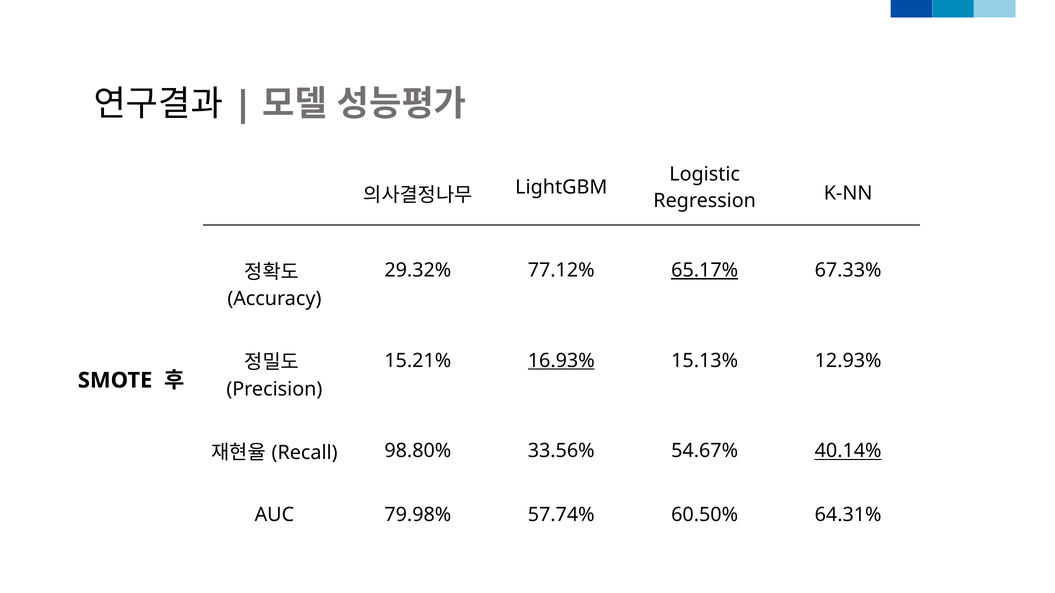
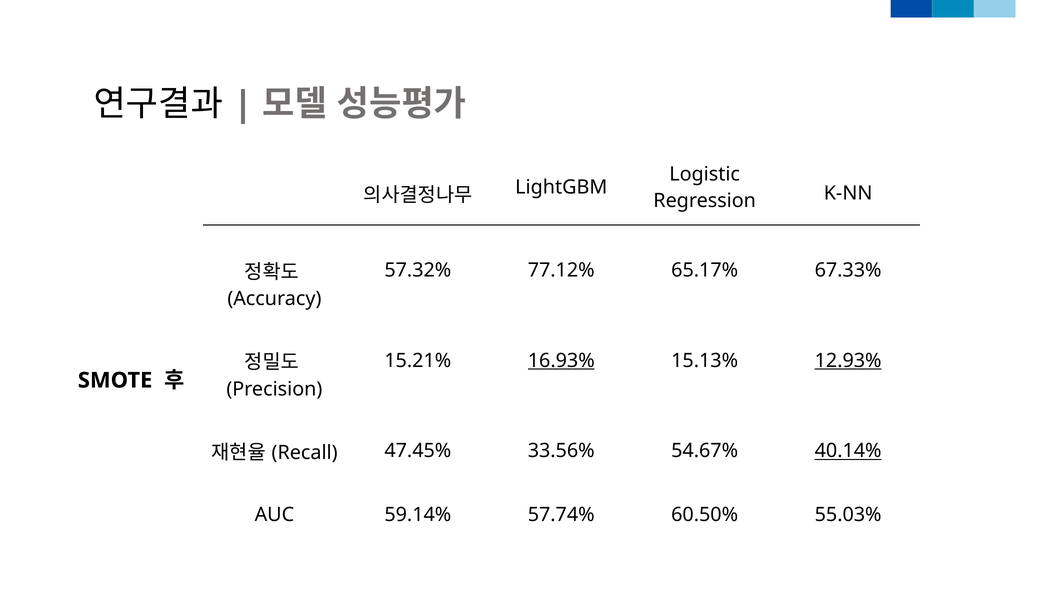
29.32%: 29.32% -> 57.32% (418, 270)
65.17% underline: present -> none (705, 270)
12.93% underline: none -> present (848, 361)
98.80%: 98.80% -> 47.45% (418, 451)
79.98%: 79.98% -> 59.14% (418, 515)
64.31%: 64.31% -> 55.03% (848, 515)
